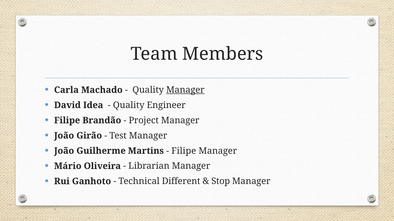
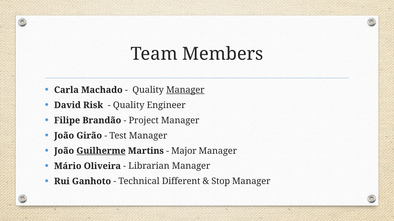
Idea: Idea -> Risk (93, 105)
Guilherme underline: none -> present (101, 151)
Filipe: Filipe -> Major (184, 151)
